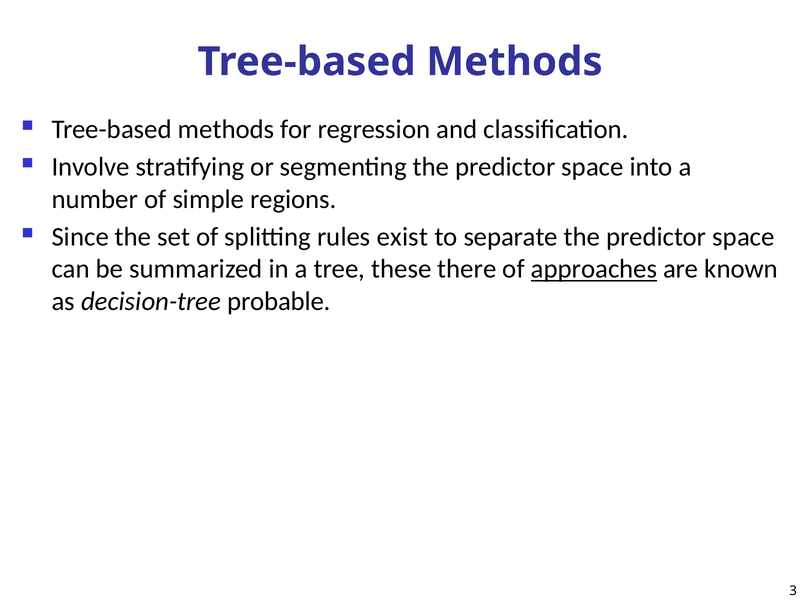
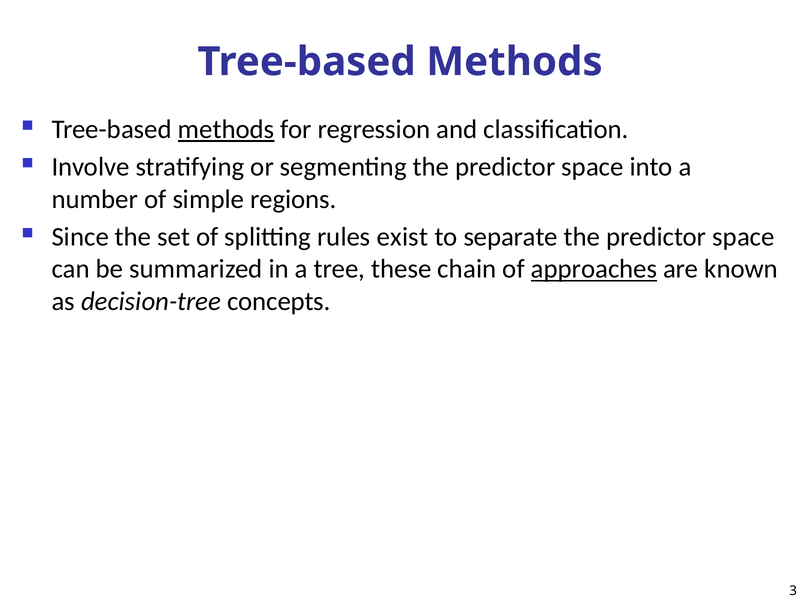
methods underline: none -> present (226, 129)
there: there -> chain (467, 269)
probable: probable -> concepts (279, 301)
